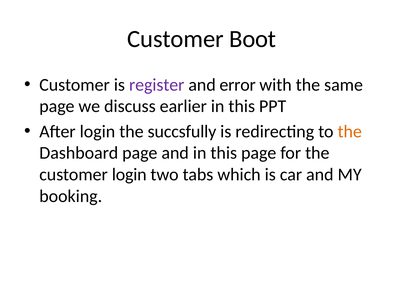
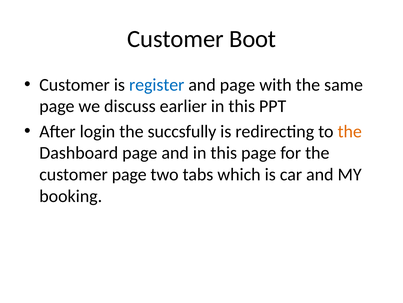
register colour: purple -> blue (157, 85)
and error: error -> page (237, 85)
customer login: login -> page (129, 174)
